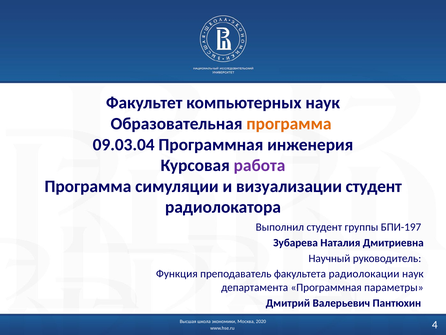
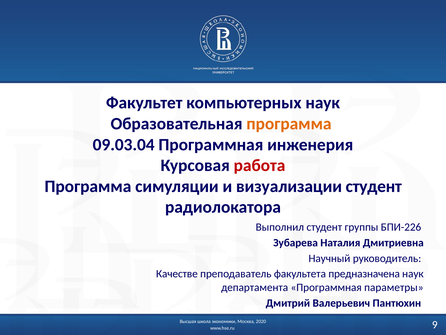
работа colour: purple -> red (260, 165)
БПИ-197: БПИ-197 -> БПИ-226 (401, 227)
Функция: Функция -> Качестве (177, 274)
радиолокации: радиолокации -> предназначена (364, 274)
4: 4 -> 9 (435, 324)
